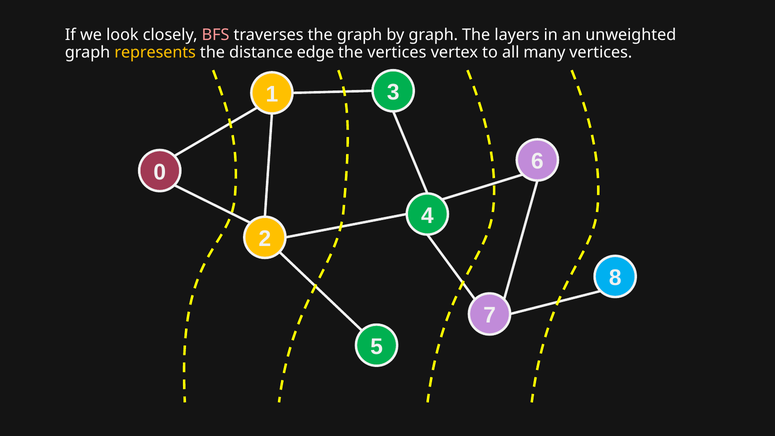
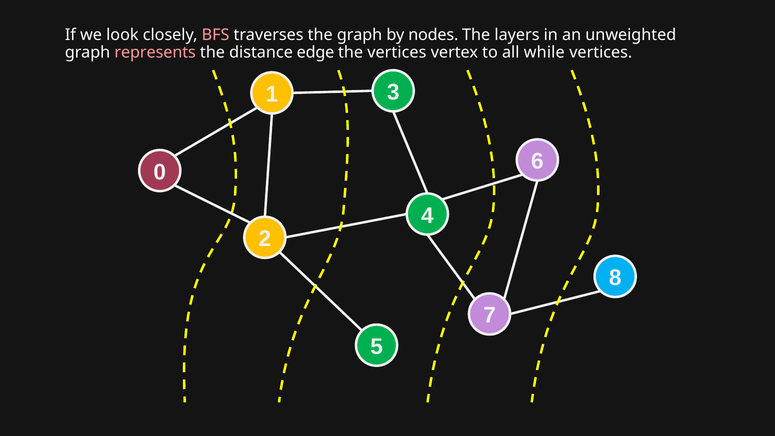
by graph: graph -> nodes (433, 35)
represents colour: yellow -> pink (155, 52)
many: many -> while (544, 52)
